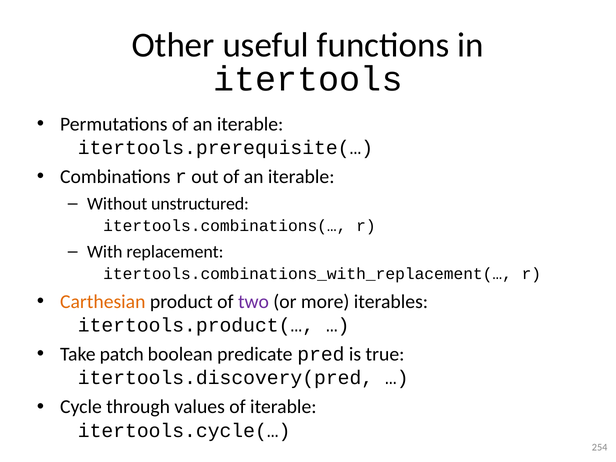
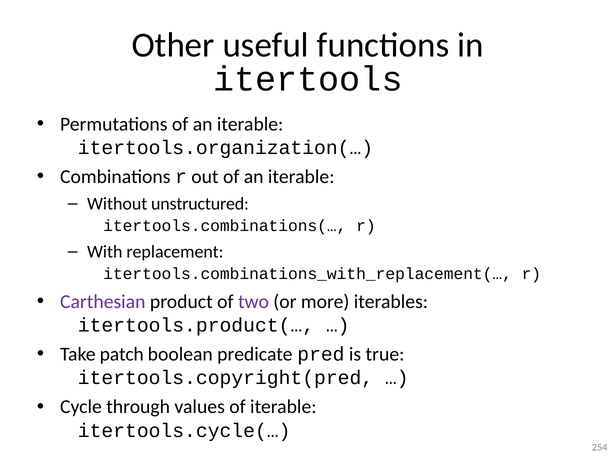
itertools.prerequisite(…: itertools.prerequisite(… -> itertools.organization(… (225, 148)
Carthesian colour: orange -> purple (103, 302)
itertools.discovery(pred: itertools.discovery(pred -> itertools.copyright(pred (225, 378)
